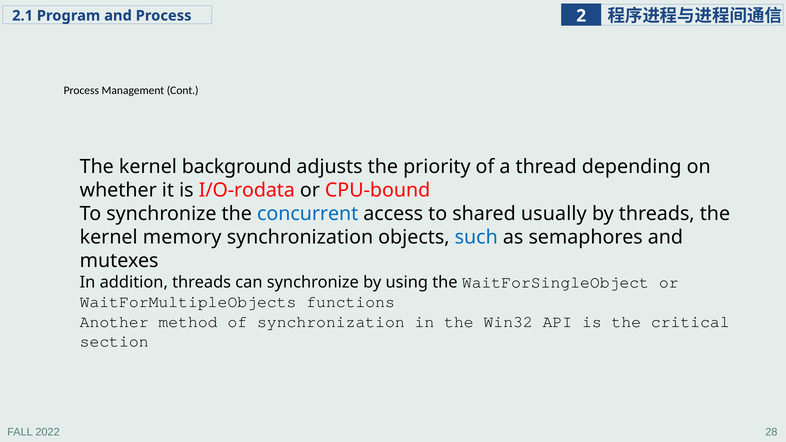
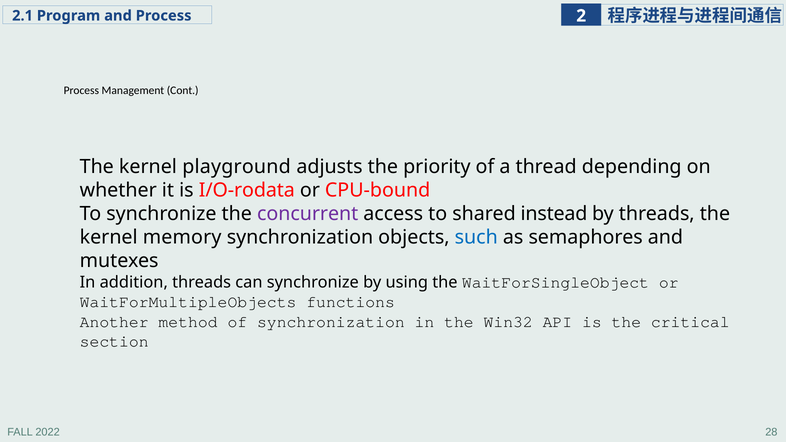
background: background -> playground (237, 167)
concurrent colour: blue -> purple (308, 214)
usually: usually -> instead (554, 214)
